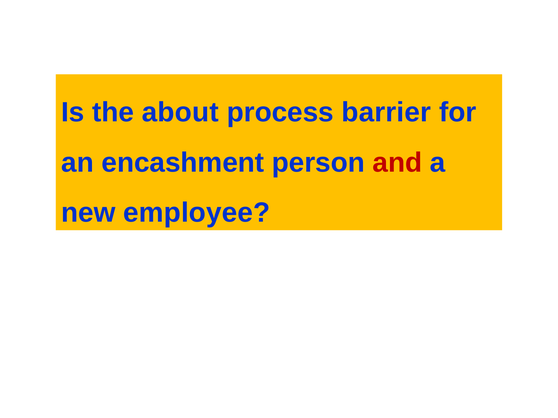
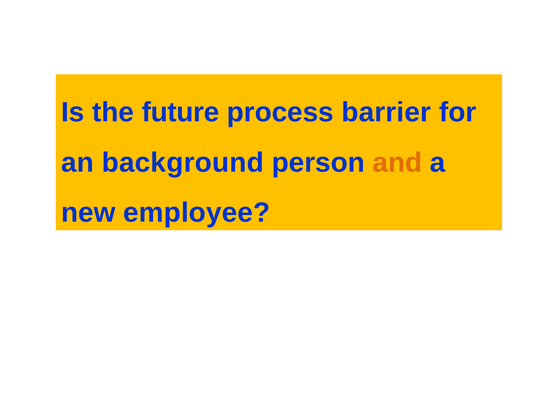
about: about -> future (181, 113)
encashment: encashment -> background (183, 163)
and colour: red -> orange (397, 163)
